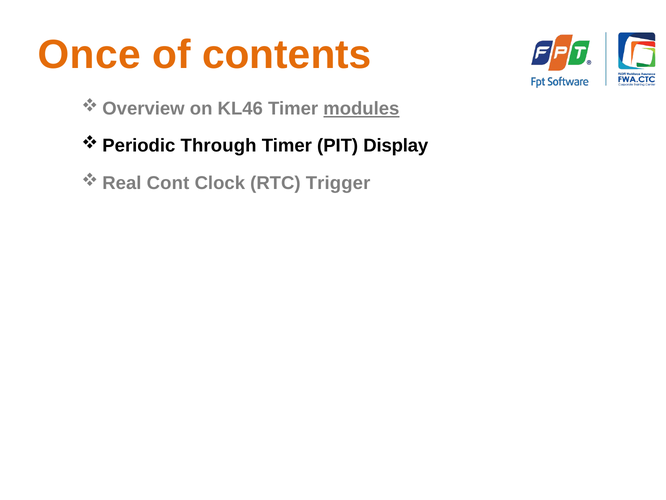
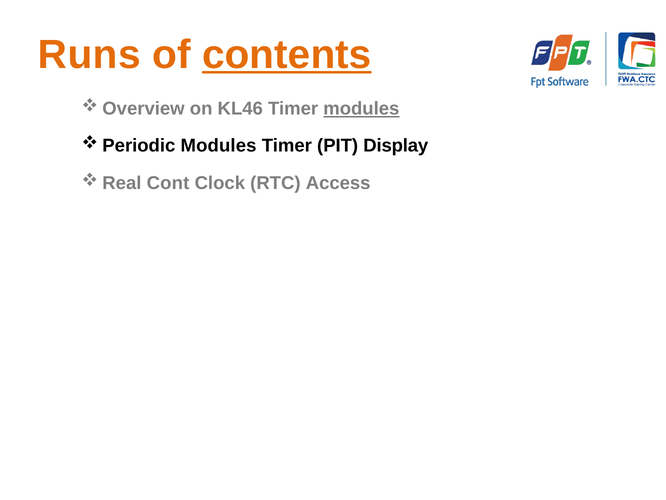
Once: Once -> Runs (89, 55)
contents underline: none -> present (287, 55)
Through: Through -> Modules (219, 146)
Trigger: Trigger -> Access (338, 183)
